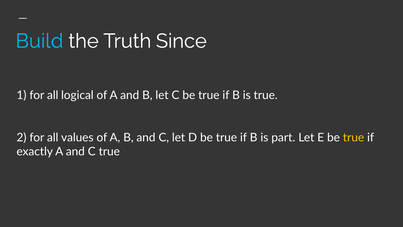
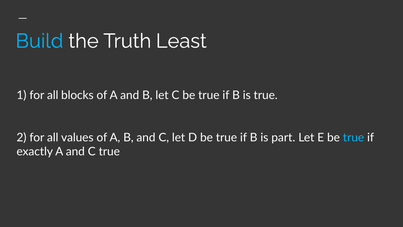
Since: Since -> Least (181, 41)
logical: logical -> blocks (77, 95)
true colour: yellow -> light blue (354, 137)
